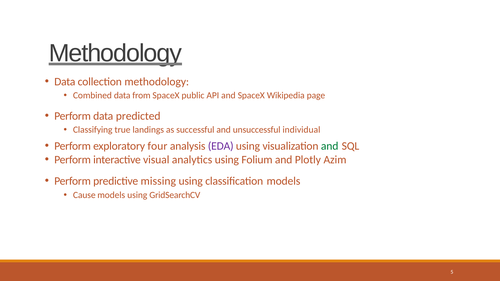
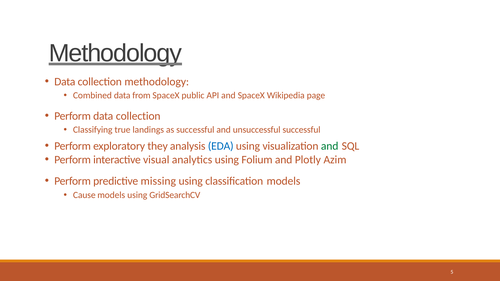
Perform data predicted: predicted -> collection (138, 116)
unsuccessful individual: individual -> successful (301, 130)
four: four -> they (158, 146)
EDA colour: purple -> blue (221, 146)
